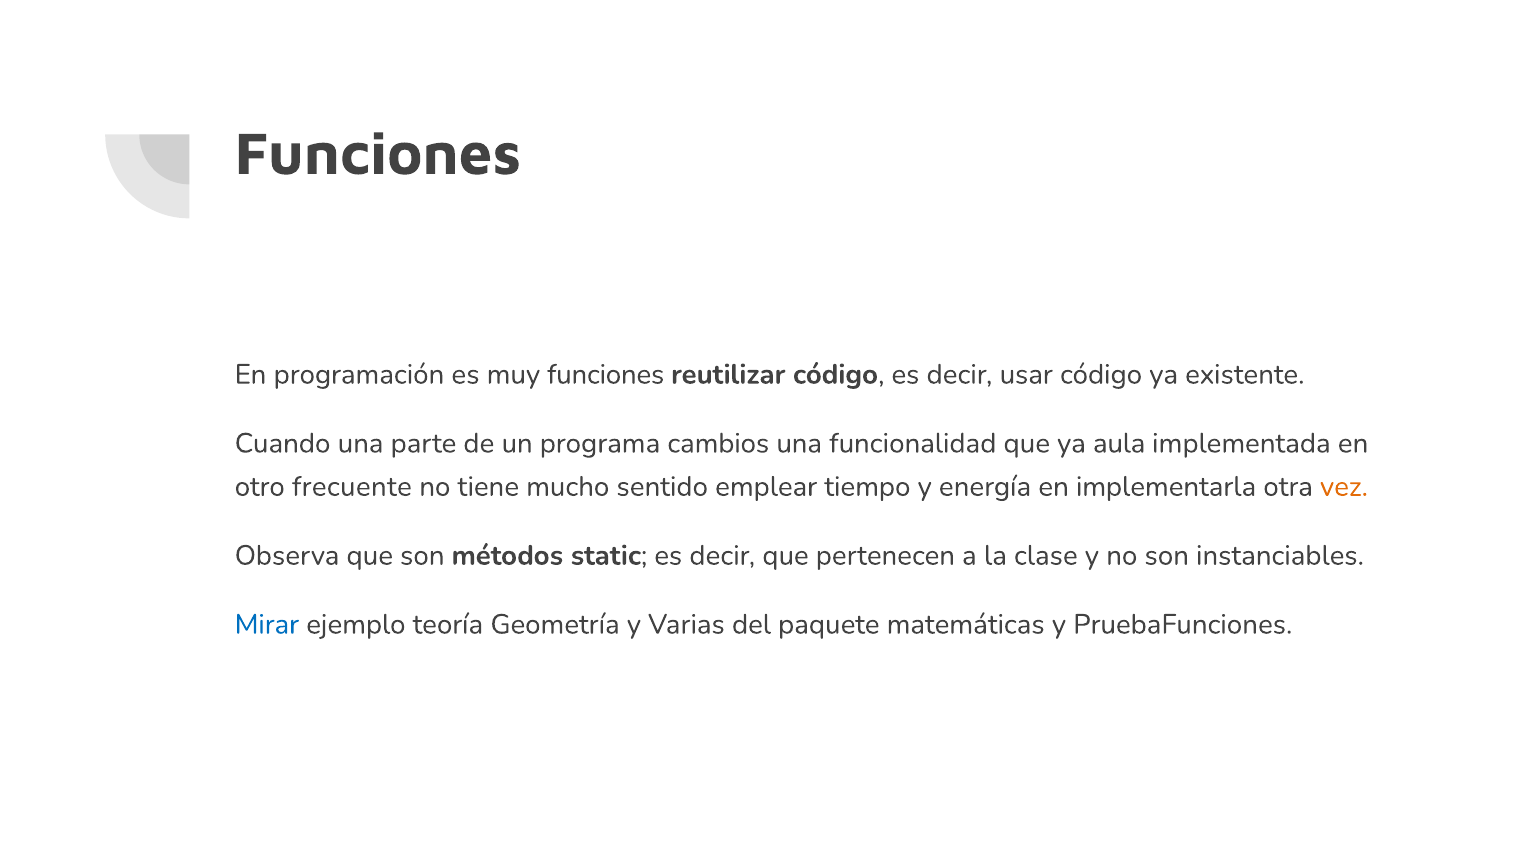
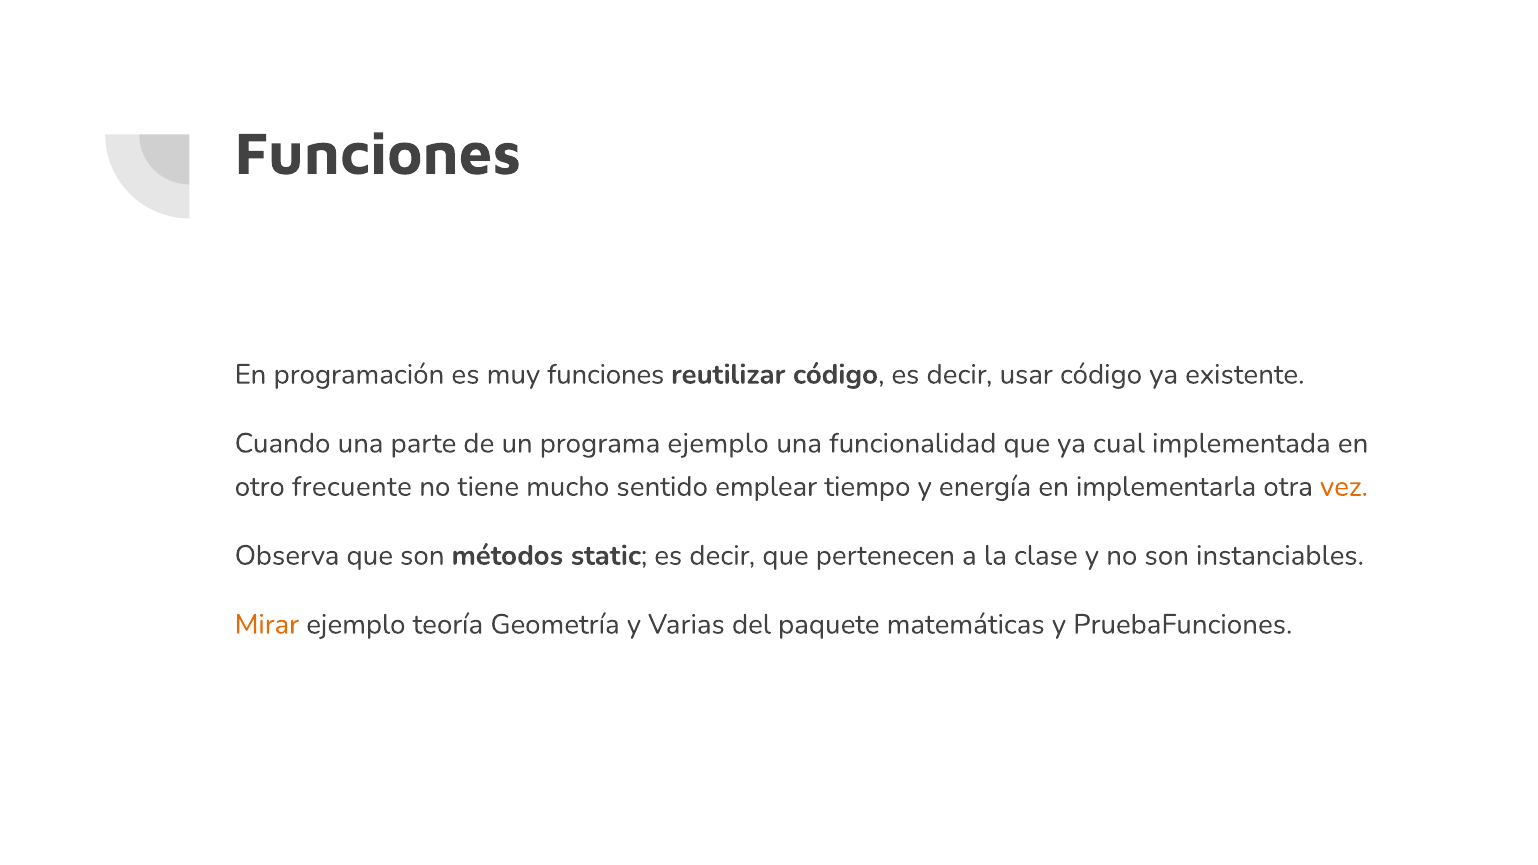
programa cambios: cambios -> ejemplo (718, 443)
aula: aula -> cual (1119, 443)
Mirar colour: blue -> orange (267, 624)
